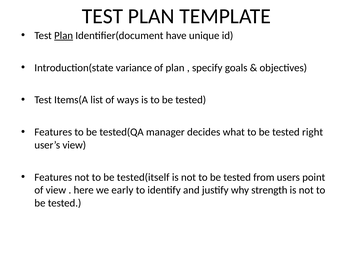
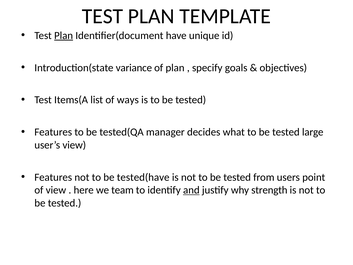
right: right -> large (313, 132)
tested(itself: tested(itself -> tested(have (143, 177)
early: early -> team (122, 190)
and underline: none -> present (191, 190)
